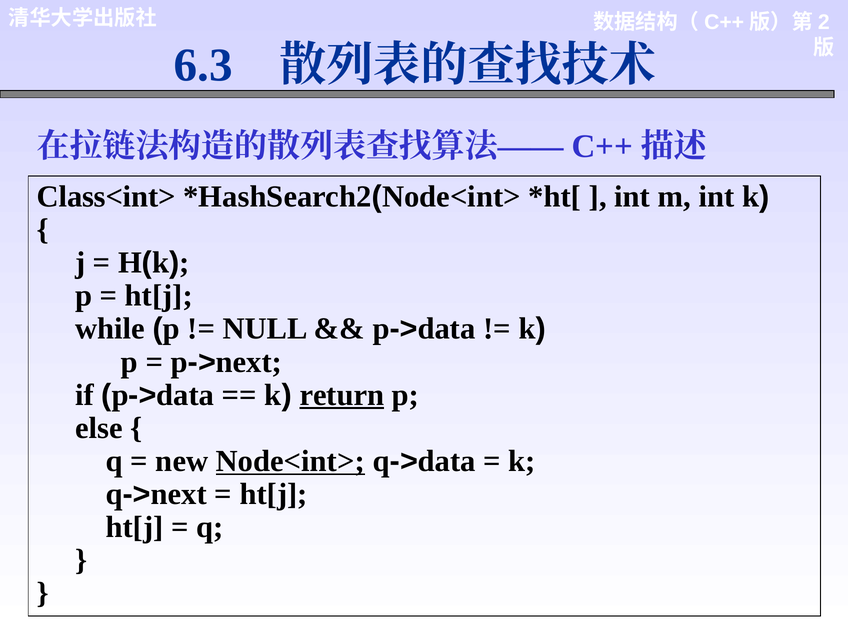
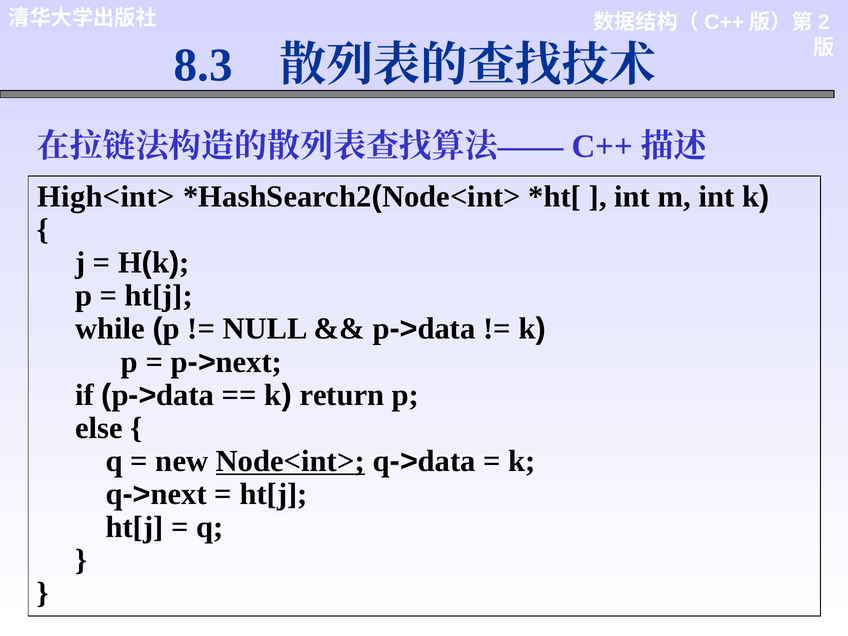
6.3: 6.3 -> 8.3 (203, 65)
Class<int>: Class<int> -> High<int> (106, 197)
return underline: present -> none (342, 395)
